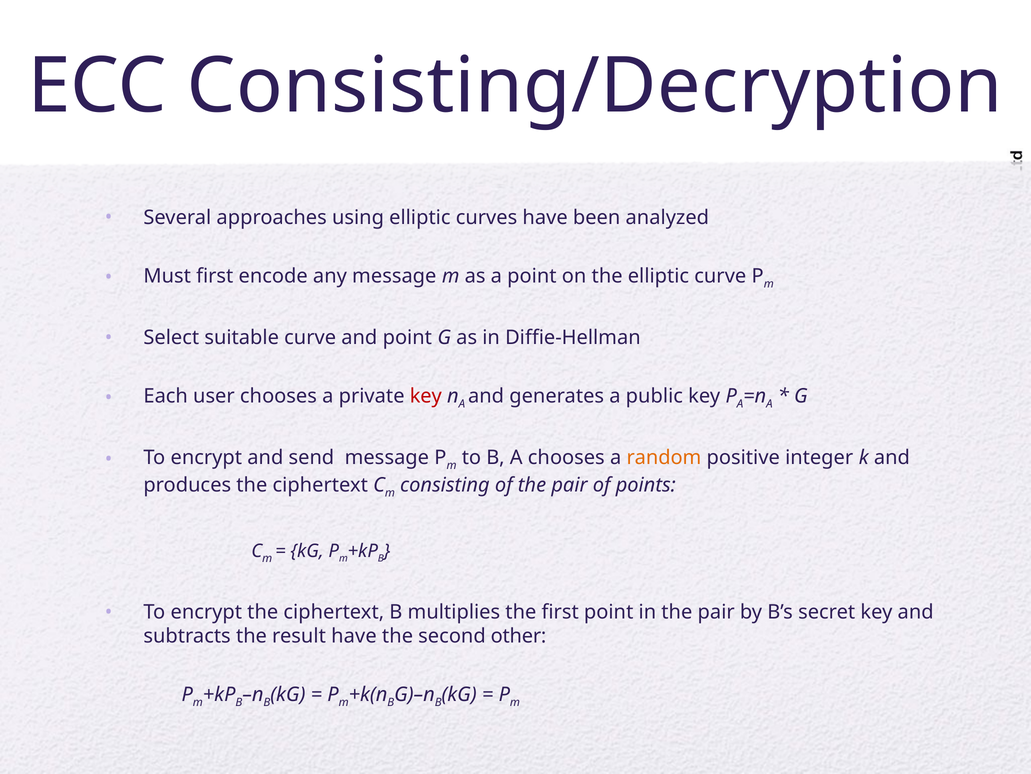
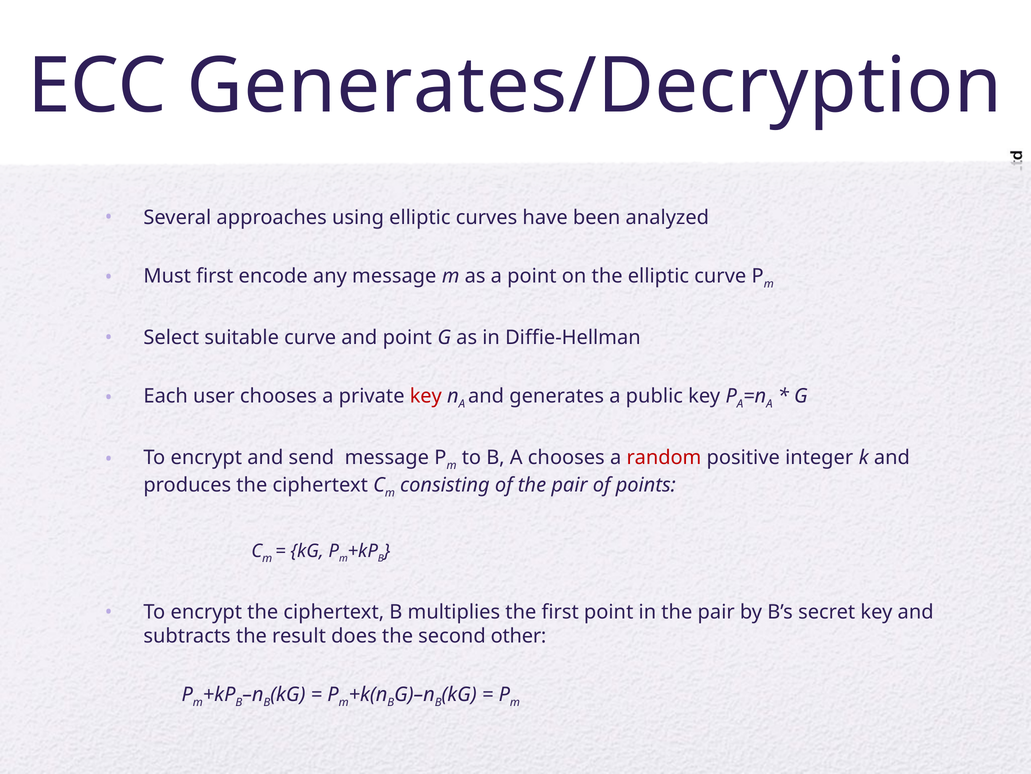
Consisting/Decryption: Consisting/Decryption -> Generates/Decryption (594, 86)
random colour: orange -> red (664, 457)
result have: have -> does (354, 636)
